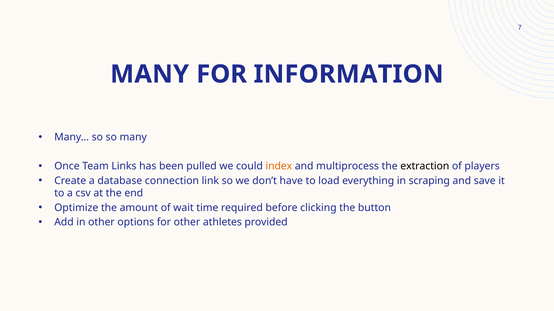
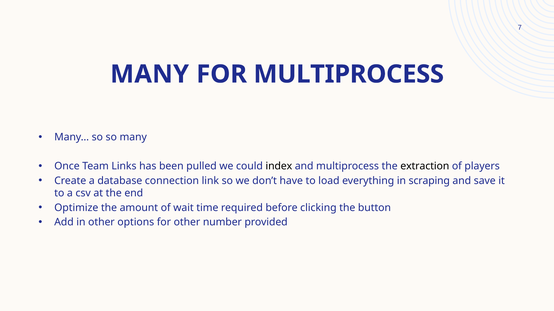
FOR INFORMATION: INFORMATION -> MULTIPROCESS (349, 74)
index colour: orange -> black (279, 167)
athletes: athletes -> number (222, 223)
